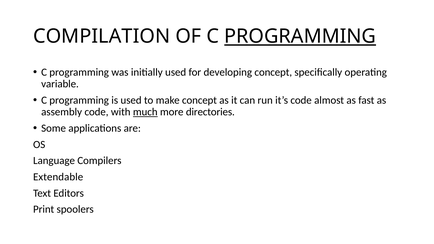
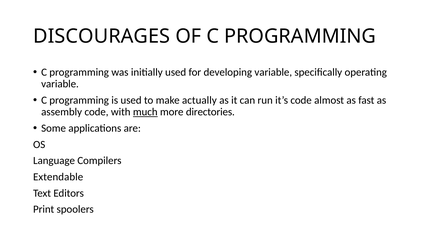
COMPILATION: COMPILATION -> DISCOURAGES (102, 36)
PROGRAMMING underline: present -> none (300, 36)
developing concept: concept -> variable (273, 72)
make concept: concept -> actually (199, 100)
